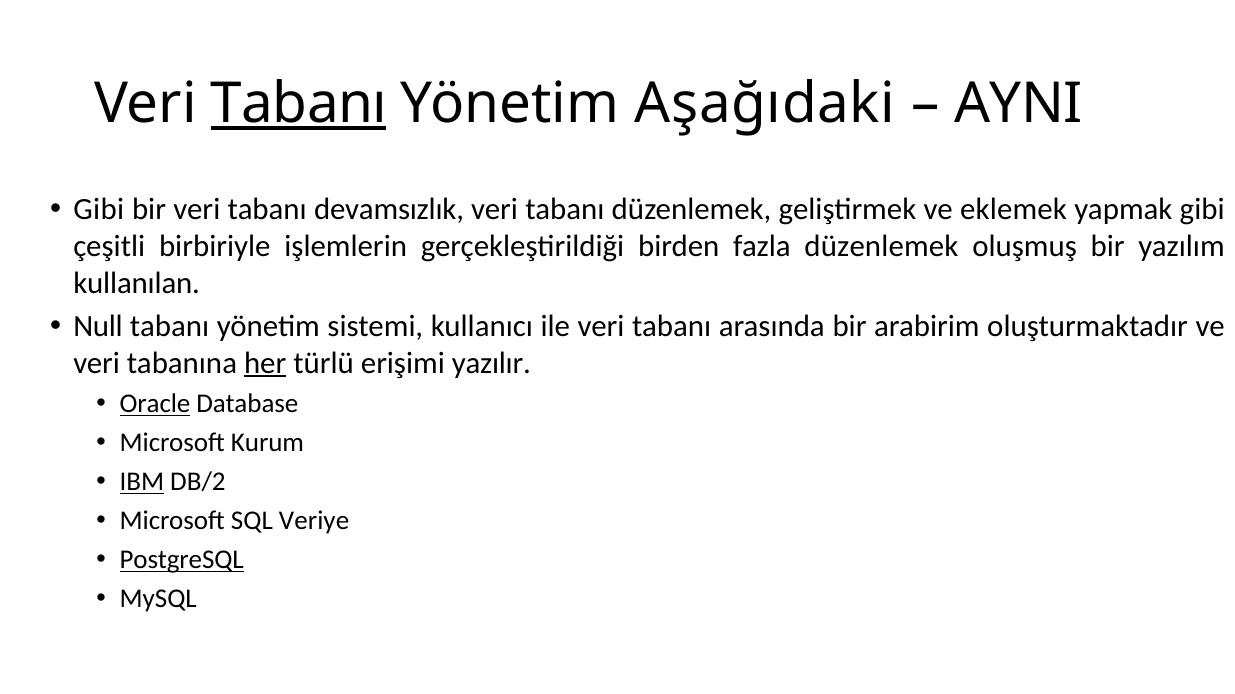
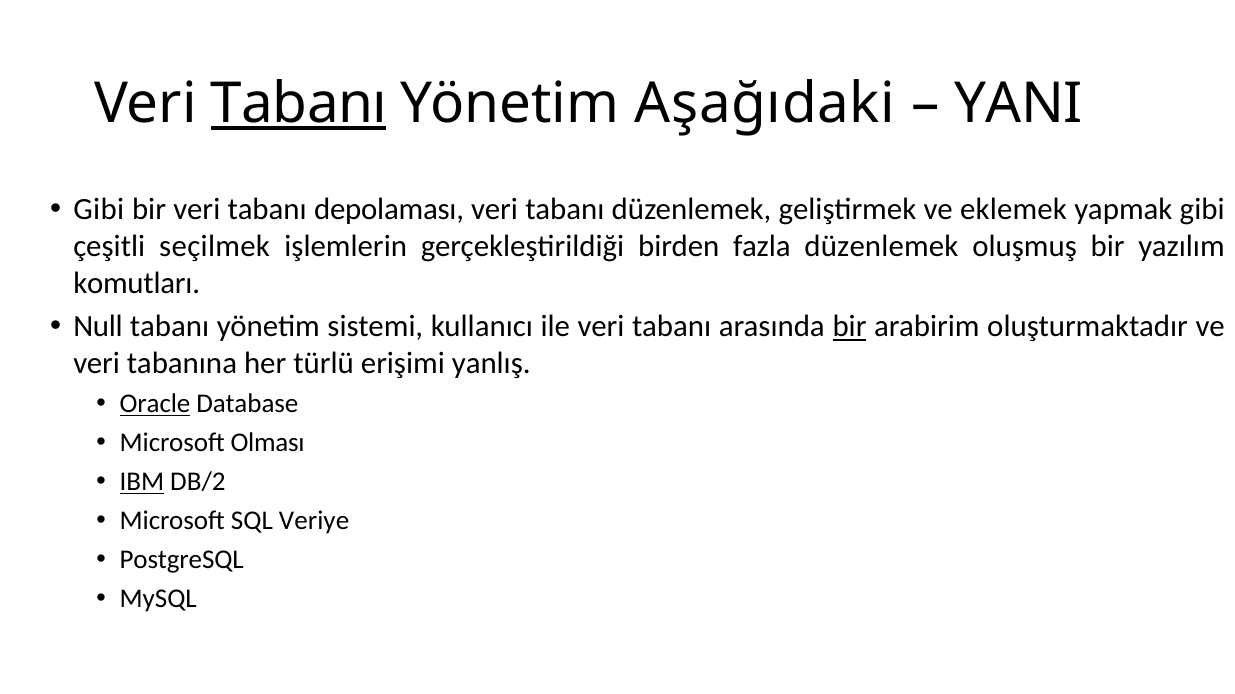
AYNI: AYNI -> YANI (1019, 104)
devamsızlık: devamsızlık -> depolaması (389, 210)
birbiriyle: birbiriyle -> seçilmek (215, 246)
kullanılan: kullanılan -> komutları (137, 283)
bir underline: none -> present (850, 327)
her underline: present -> none (265, 363)
yazılır: yazılır -> yanlış (491, 363)
Kurum: Kurum -> Olması (268, 443)
PostgreSQL underline: present -> none (182, 561)
